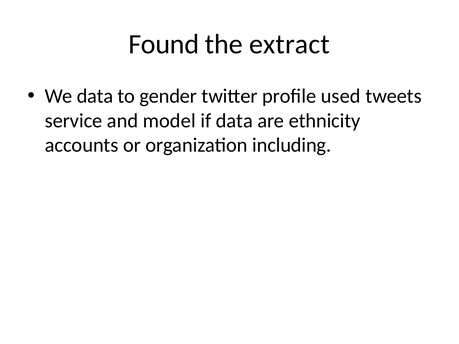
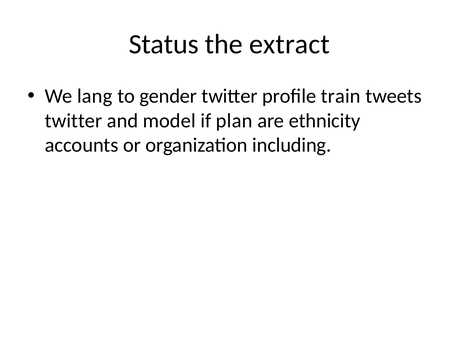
Found: Found -> Status (164, 44)
We data: data -> lang (95, 96)
used: used -> train (341, 96)
service: service -> twitter (74, 121)
if data: data -> plan (234, 121)
